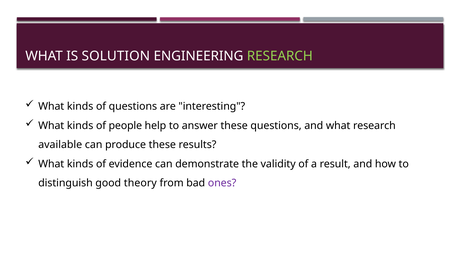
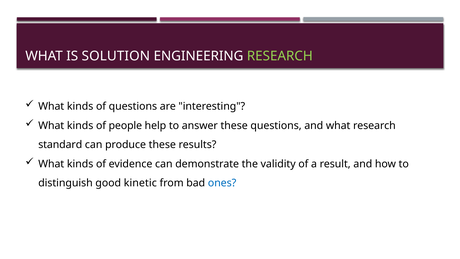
available: available -> standard (60, 145)
theory: theory -> kinetic (140, 183)
ones colour: purple -> blue (222, 183)
